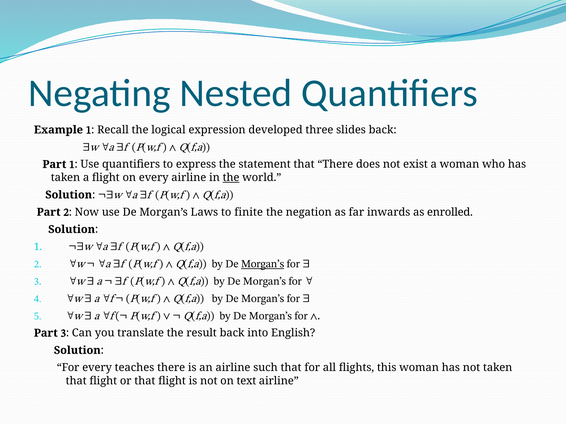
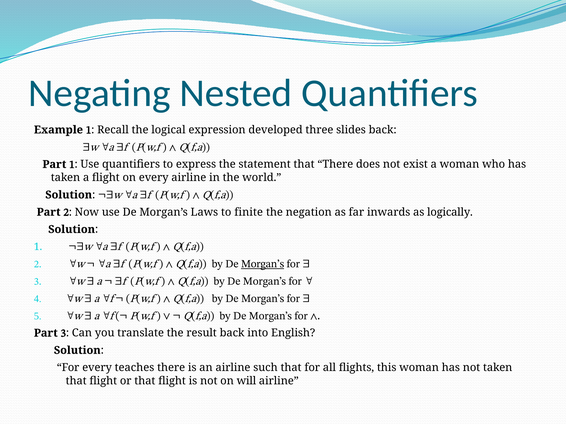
the underline: present -> none (231, 178)
enrolled: enrolled -> logically (450, 212)
text: text -> will (246, 381)
